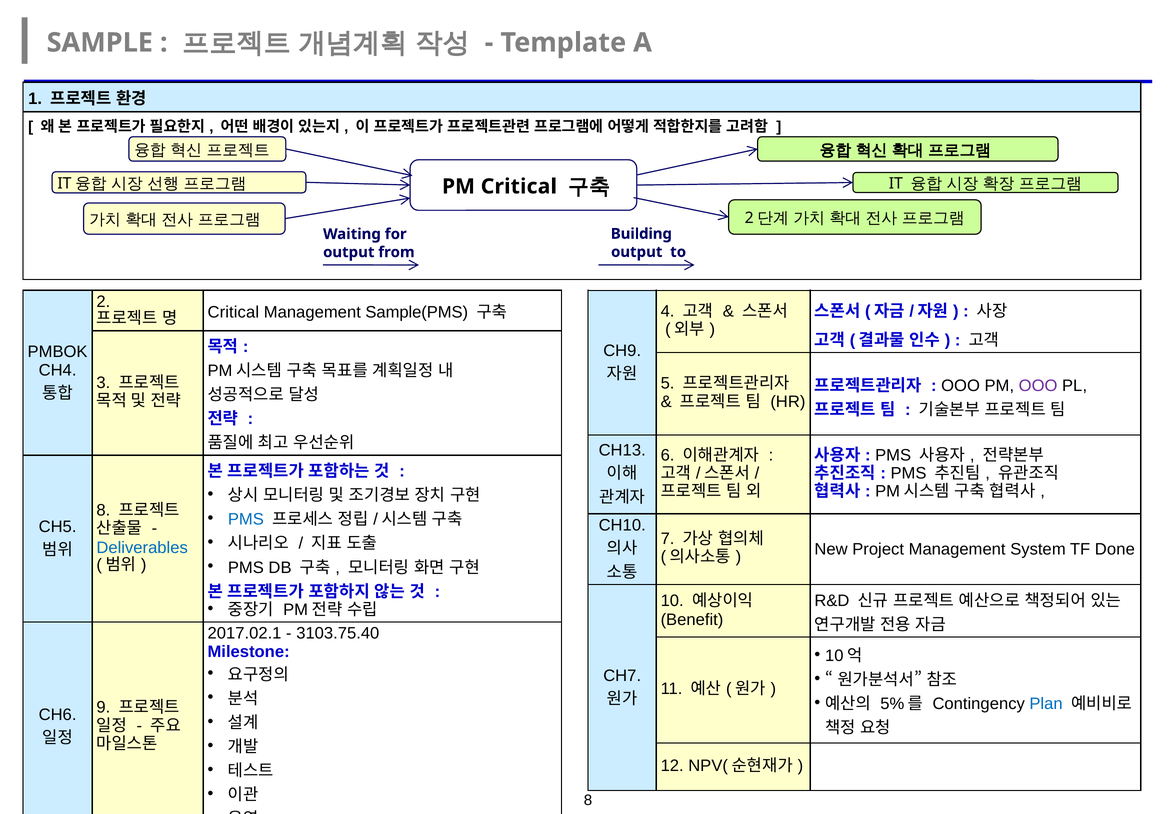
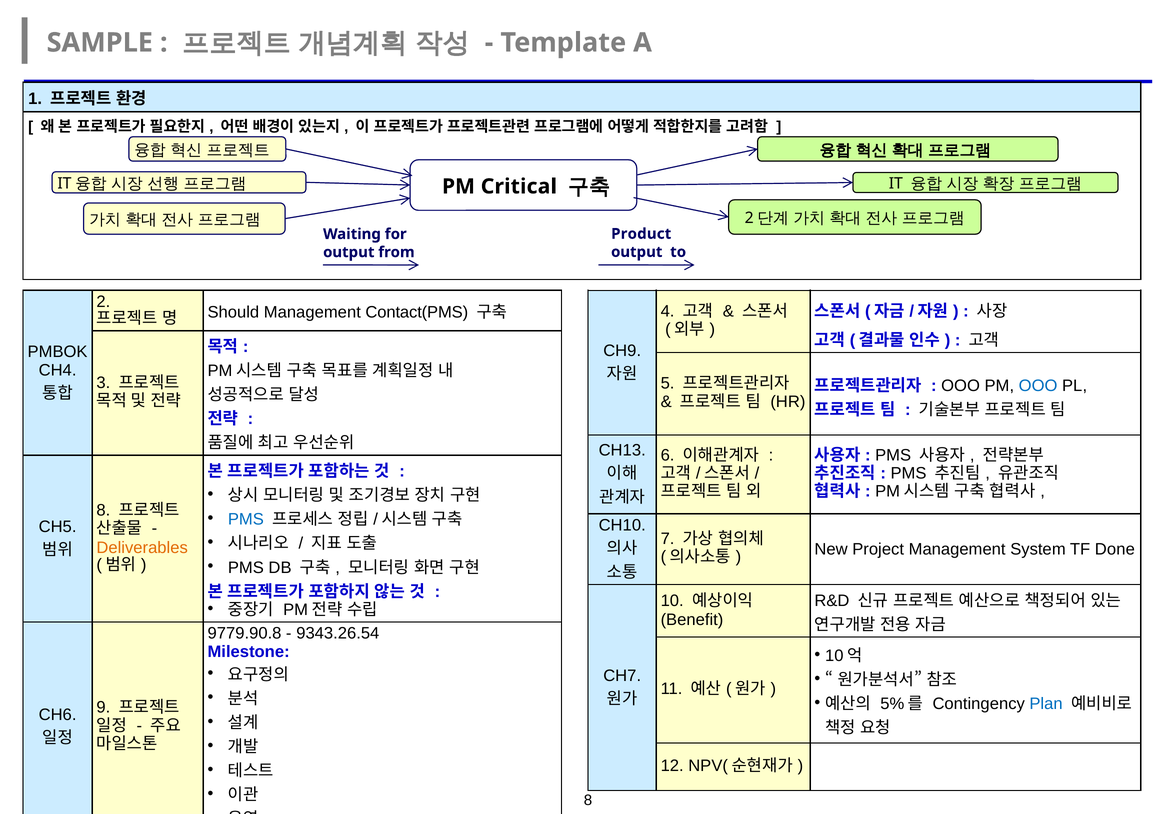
Building: Building -> Product (641, 234)
Critical: Critical -> Should (233, 312)
Sample(PMS: Sample(PMS -> Contact(PMS (417, 312)
OOO colour: purple -> blue (1038, 386)
Deliverables colour: blue -> orange (142, 548)
2017.02.1: 2017.02.1 -> 9779.90.8 (245, 633)
3103.75.40: 3103.75.40 -> 9343.26.54 (338, 633)
